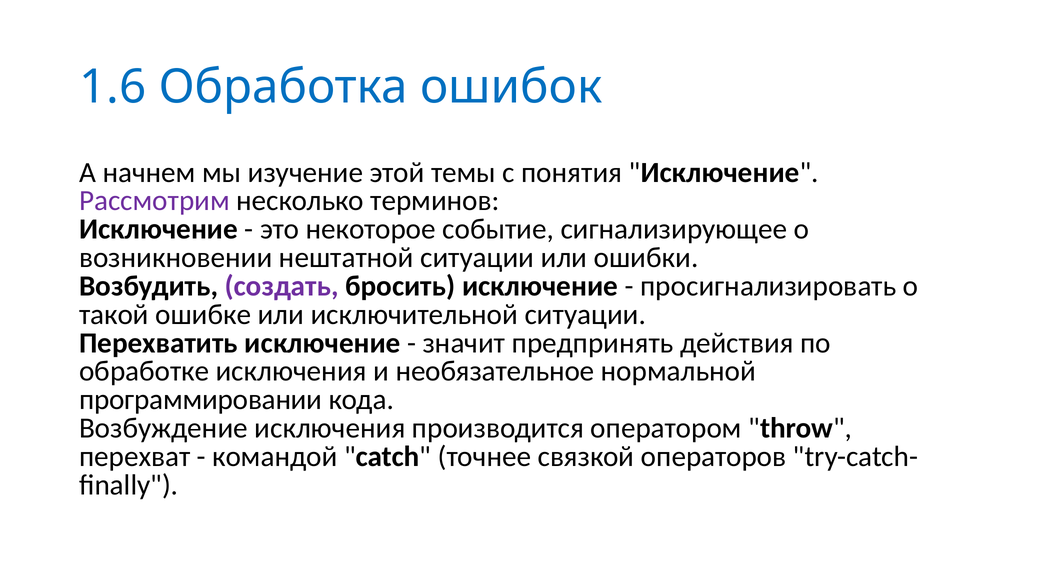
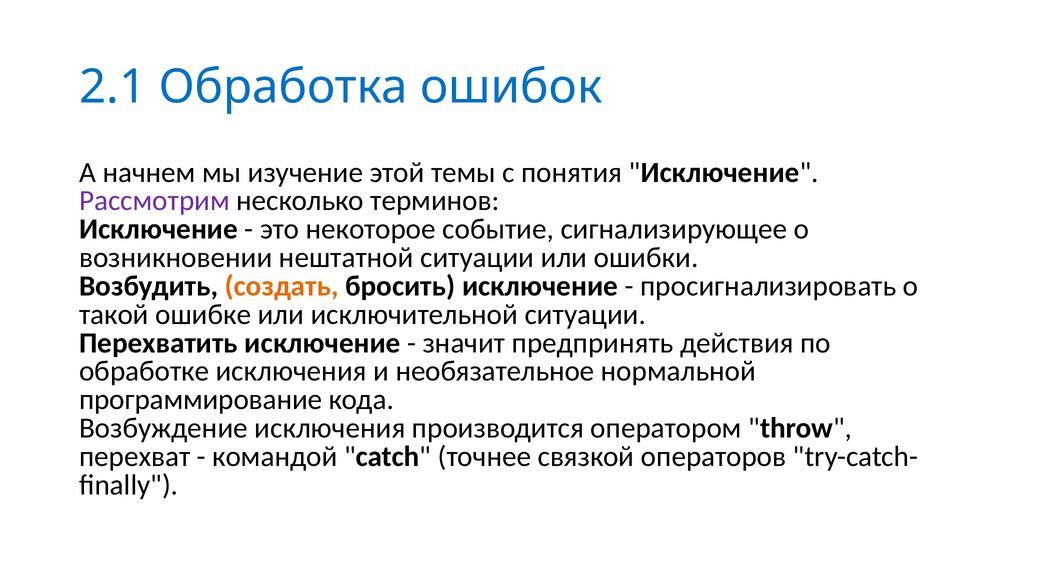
1.6: 1.6 -> 2.1 (113, 87)
создать colour: purple -> orange (282, 286)
программировании: программировании -> программирование (201, 400)
